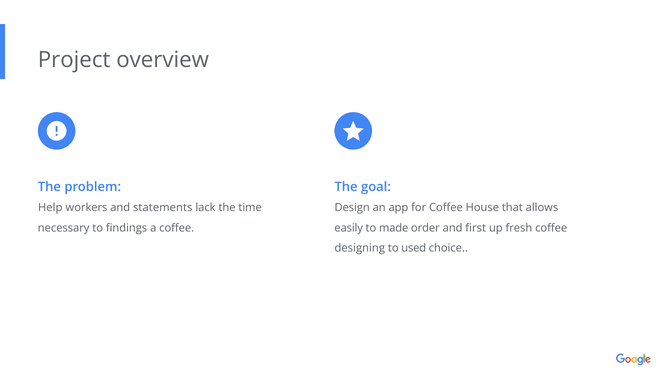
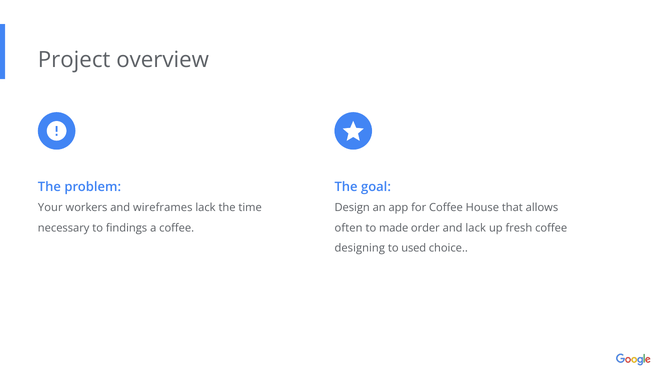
Help: Help -> Your (50, 208)
statements: statements -> wireframes (163, 208)
easily: easily -> often (349, 228)
and first: first -> lack (476, 228)
